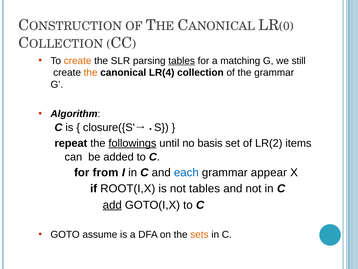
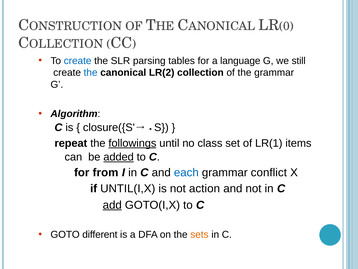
create colour: orange -> blue (78, 61)
tables underline: present -> none (182, 61)
matching: matching -> language (240, 61)
the colour: orange -> blue (91, 73)
LR(4: LR(4 -> LR(2 (162, 73)
basis: basis -> class (210, 143)
LR(2: LR(2 -> LR(1 (269, 143)
added underline: none -> present (119, 157)
appear: appear -> conflict (269, 172)
ROOT(I,X: ROOT(I,X -> UNTIL(I,X (128, 188)
not tables: tables -> action (205, 188)
assume: assume -> different (100, 234)
